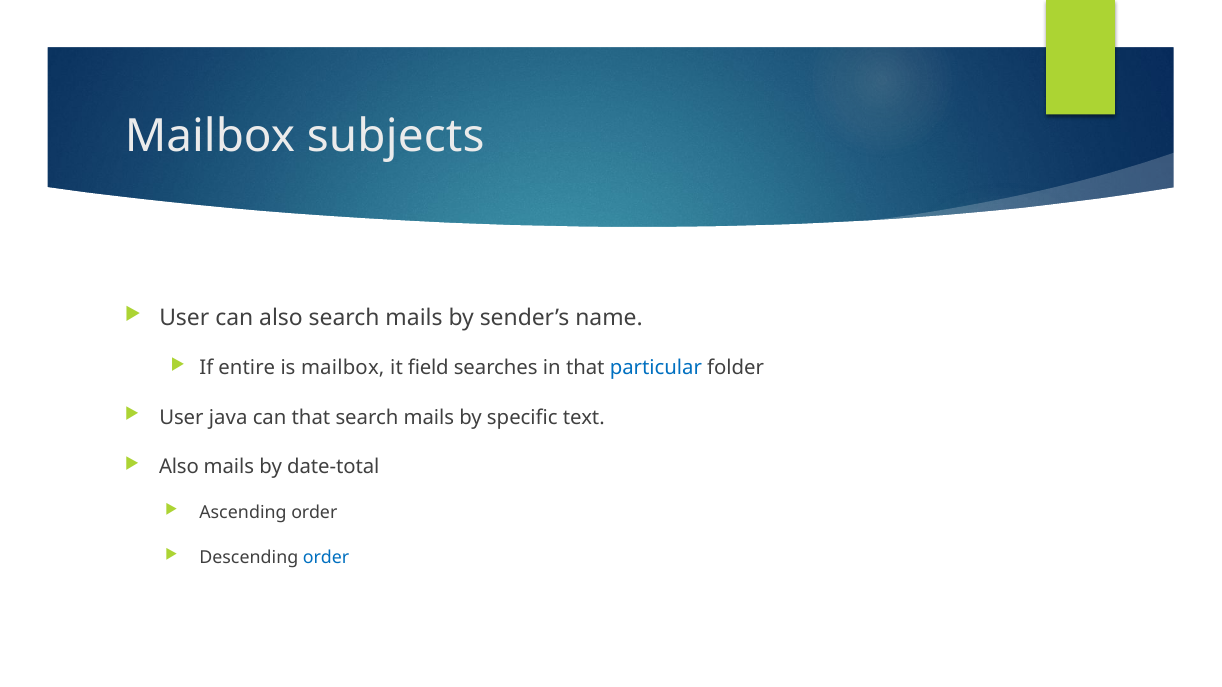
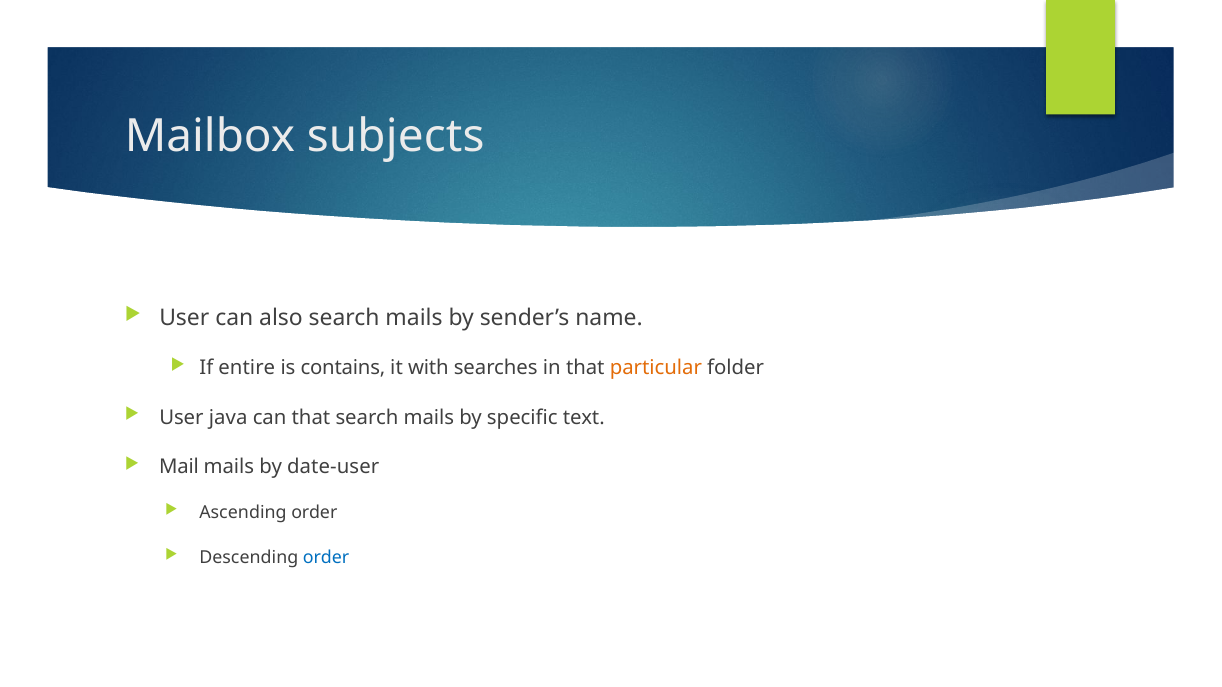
is mailbox: mailbox -> contains (343, 368)
field: field -> with (428, 368)
particular colour: blue -> orange (656, 368)
Also: Also -> Mail (179, 467)
date-total: date-total -> date-user (333, 467)
